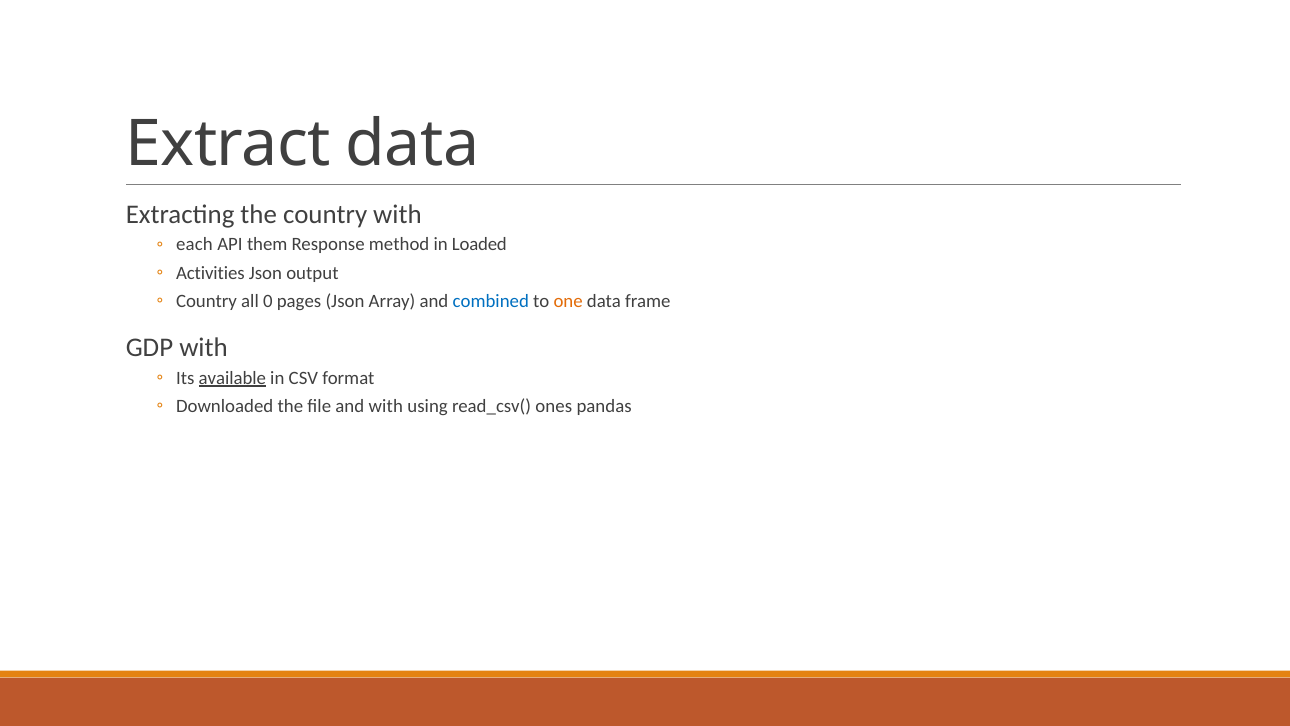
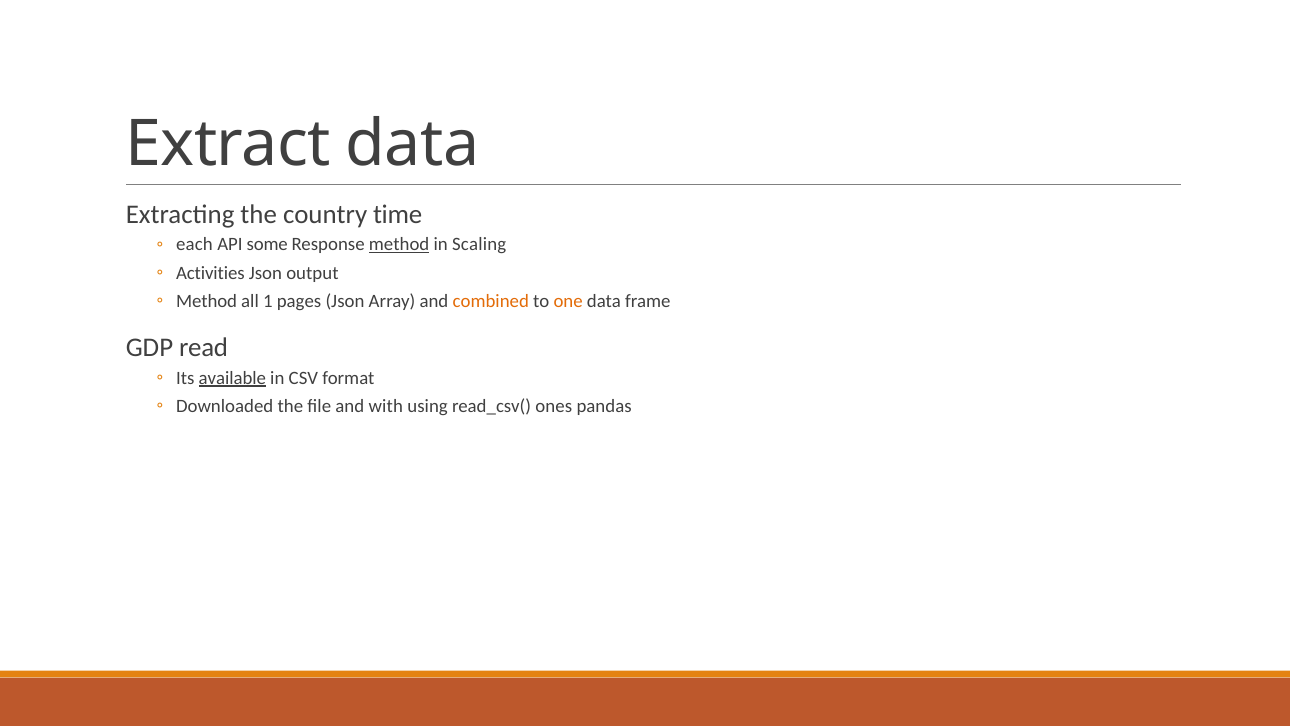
country with: with -> time (398, 214)
them: them -> some (267, 245)
method underline: none -> present (399, 245)
Loaded: Loaded -> Scaling (479, 245)
Country: Country -> Method (207, 301)
0: 0 -> 1 (268, 301)
combined colour: blue -> orange (491, 301)
GDP with: with -> read (204, 348)
